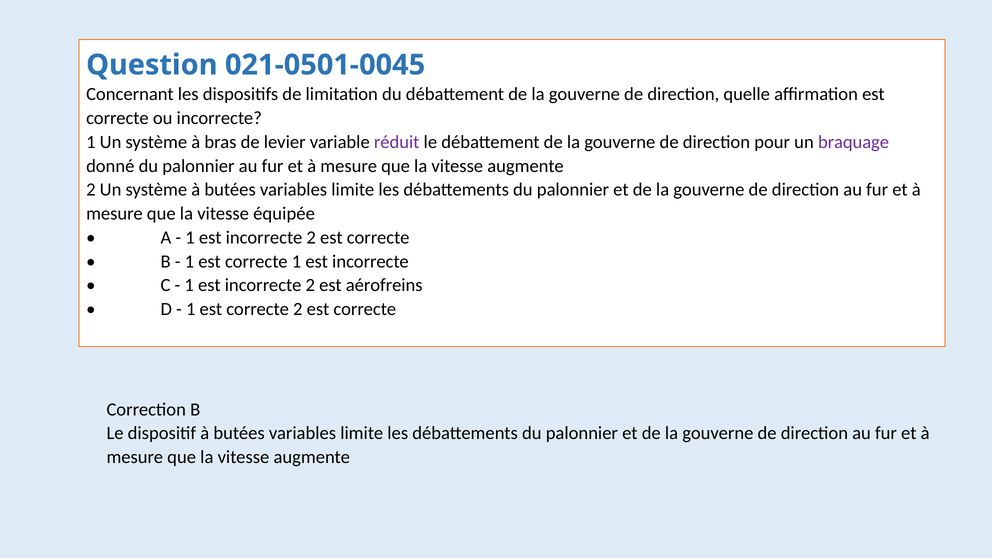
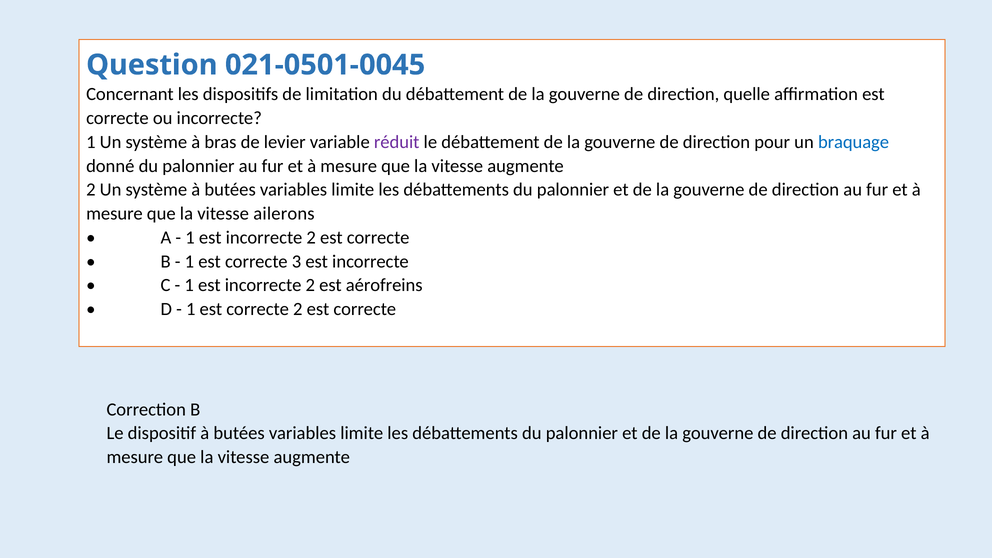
braquage colour: purple -> blue (854, 142)
équipée: équipée -> ailerons (284, 214)
correcte 1: 1 -> 3 (297, 261)
